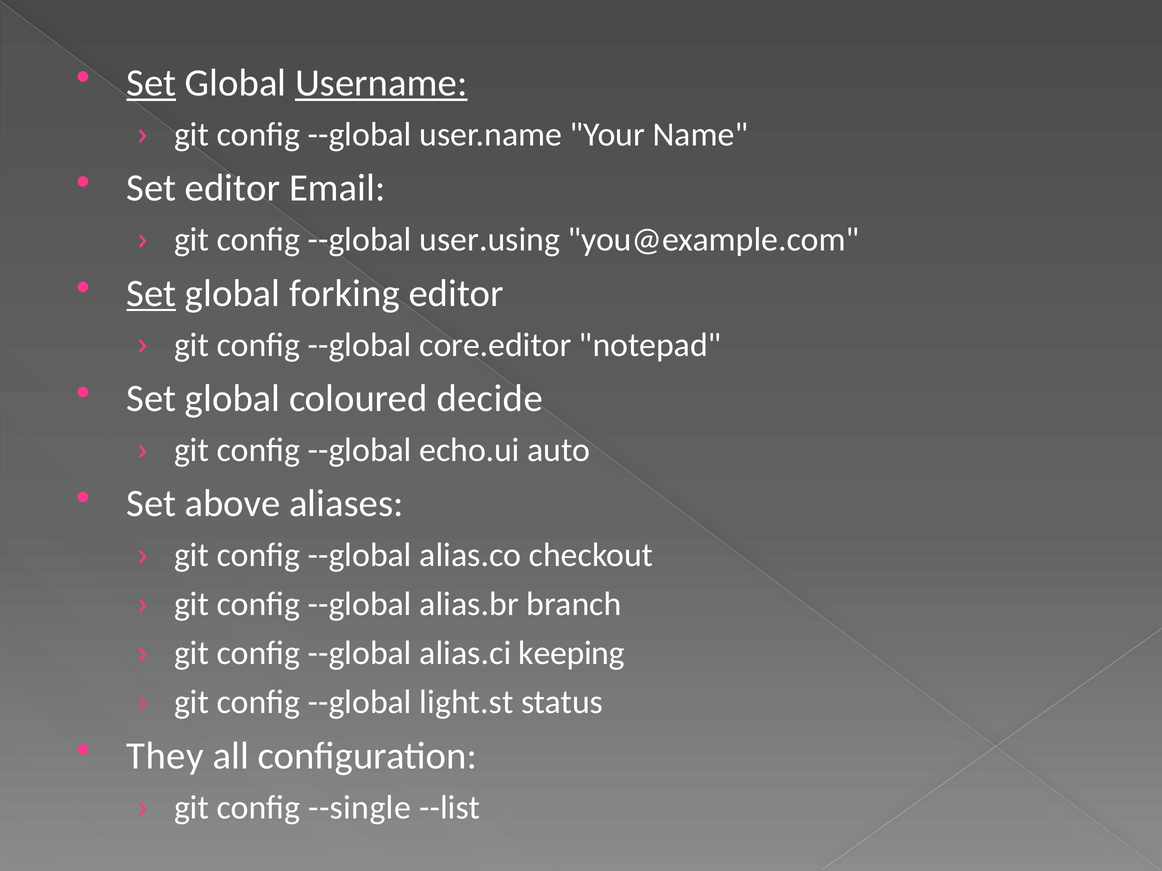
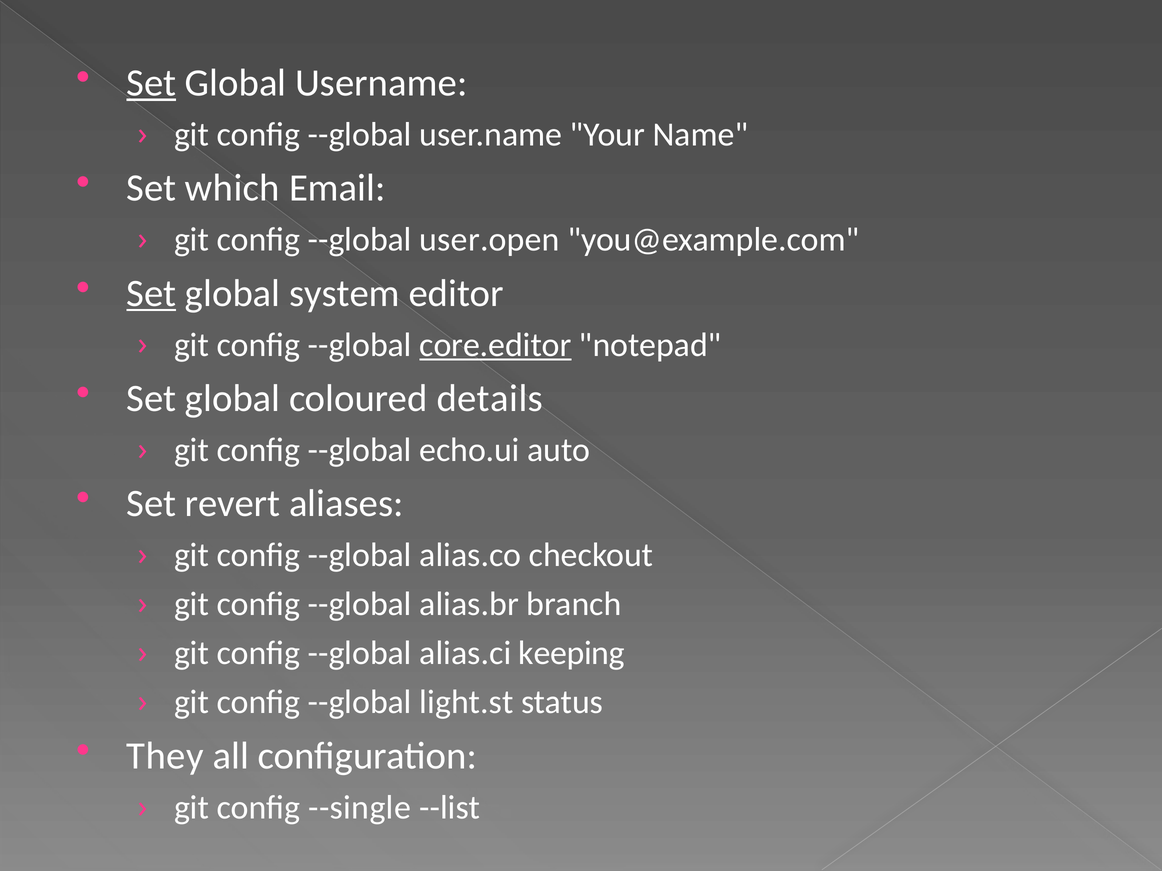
Username underline: present -> none (381, 83)
Set editor: editor -> which (232, 188)
user.using: user.using -> user.open (490, 240)
forking: forking -> system (344, 294)
core.editor underline: none -> present (495, 345)
decide: decide -> details (490, 399)
above: above -> revert (233, 504)
